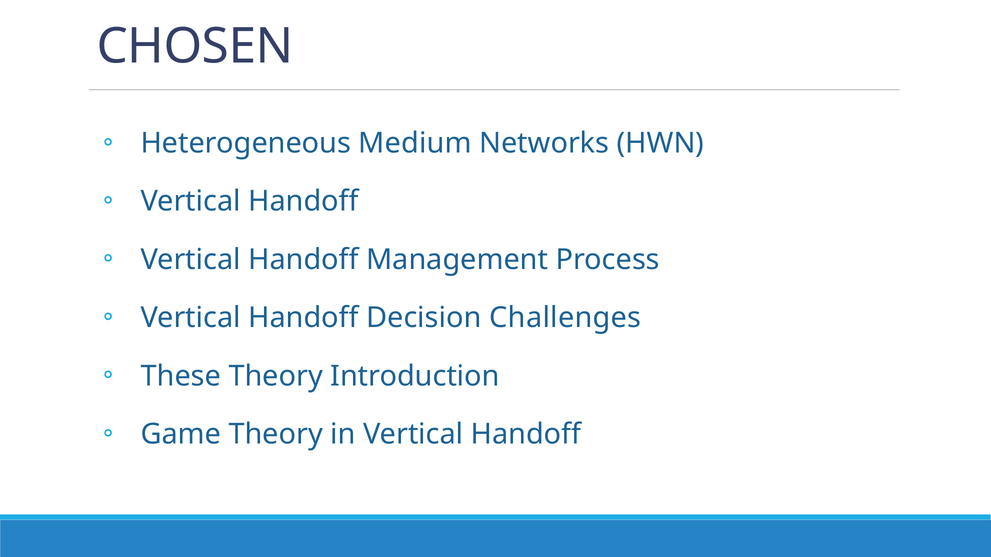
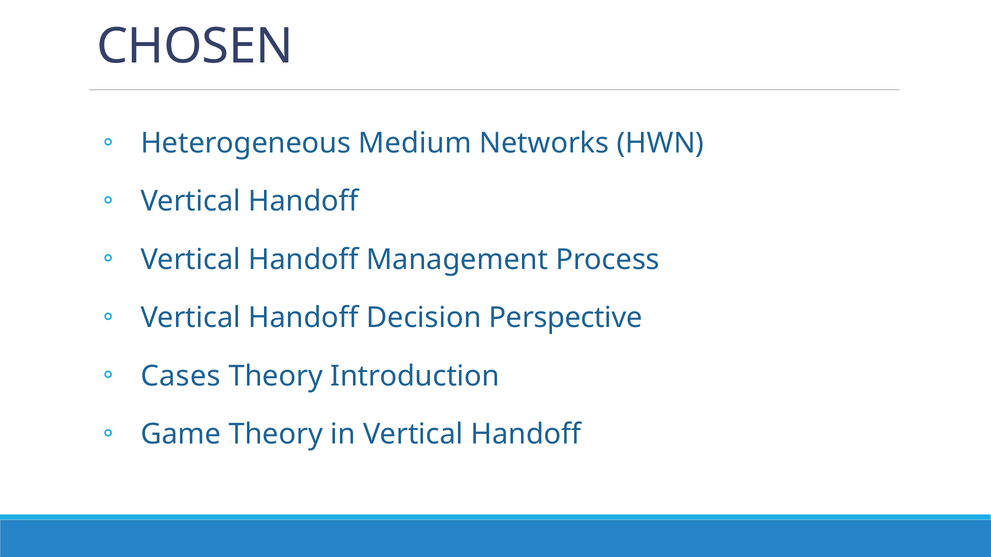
Challenges: Challenges -> Perspective (566, 318)
These: These -> Cases (181, 376)
